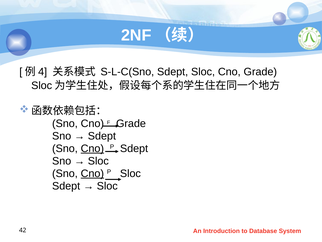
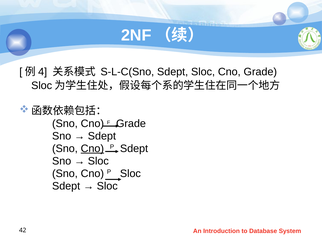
Cno underline: present -> none (92, 173)
